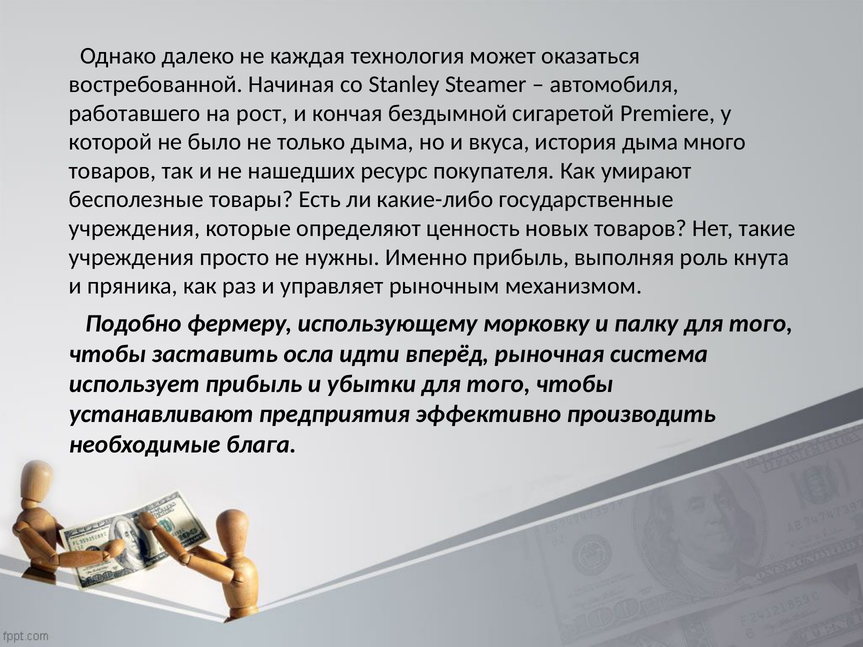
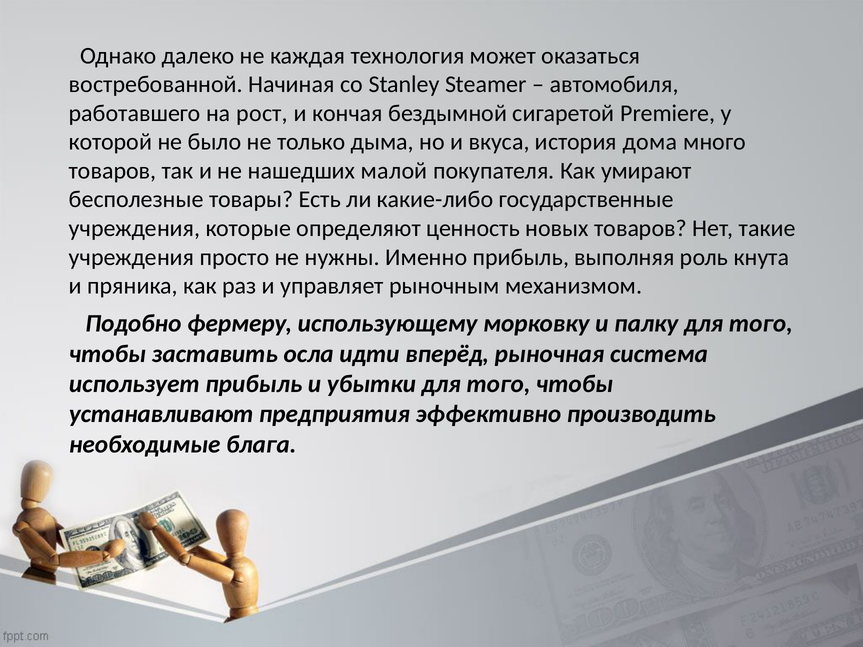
история дыма: дыма -> дома (650, 142)
ресурс: ресурс -> малой (394, 171)
